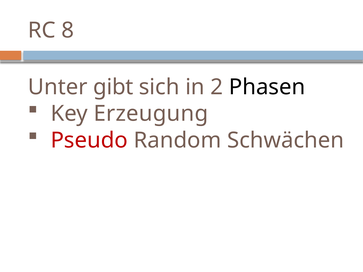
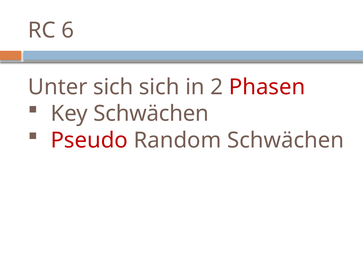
8: 8 -> 6 (68, 30)
Unter gibt: gibt -> sich (113, 87)
Phasen colour: black -> red (267, 87)
Key Erzeugung: Erzeugung -> Schwächen (151, 114)
